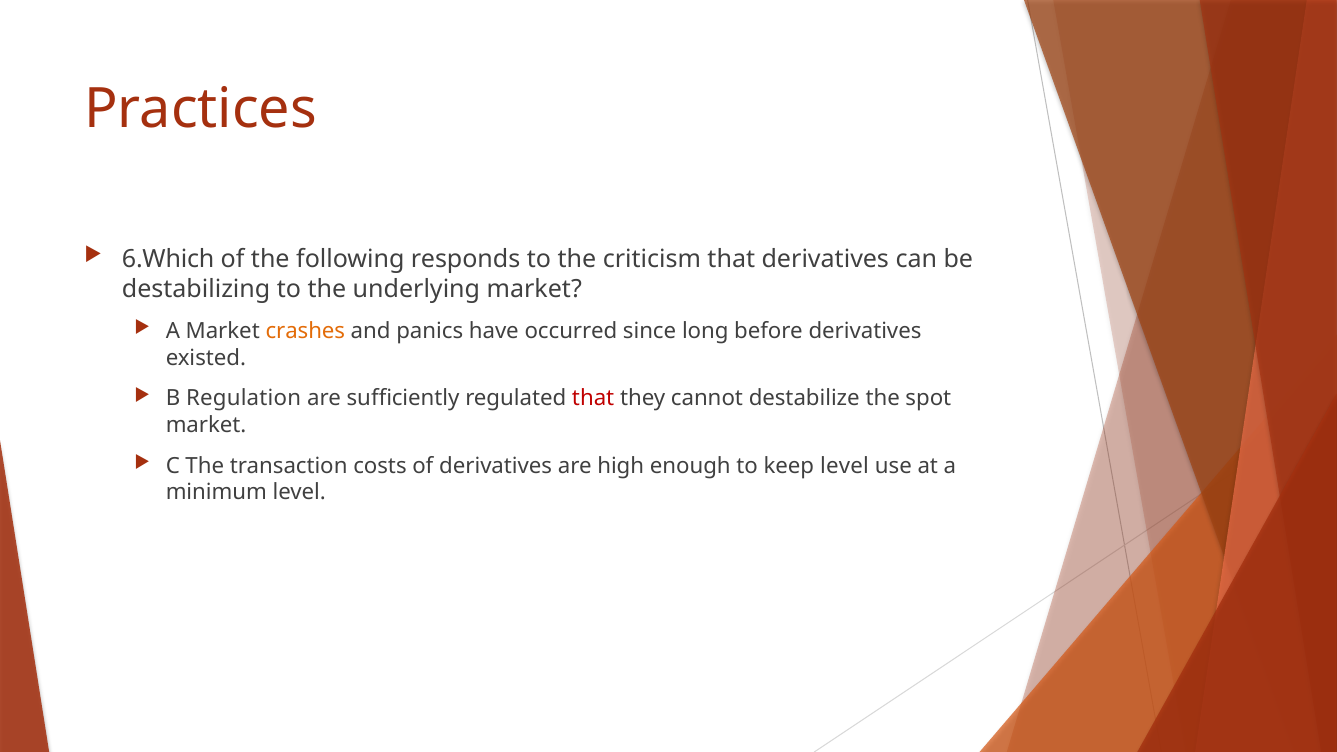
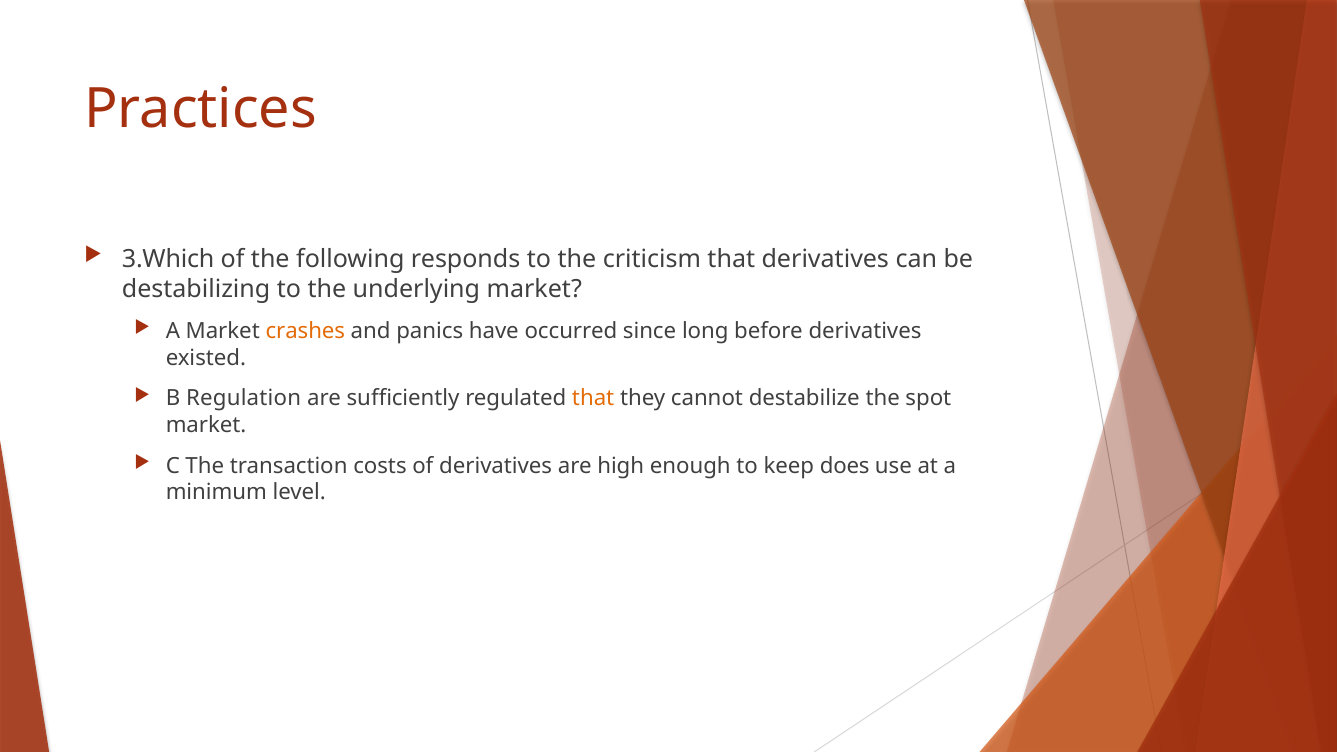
6.Which: 6.Which -> 3.Which (168, 259)
that colour: red -> orange (593, 398)
keep level: level -> does (845, 466)
